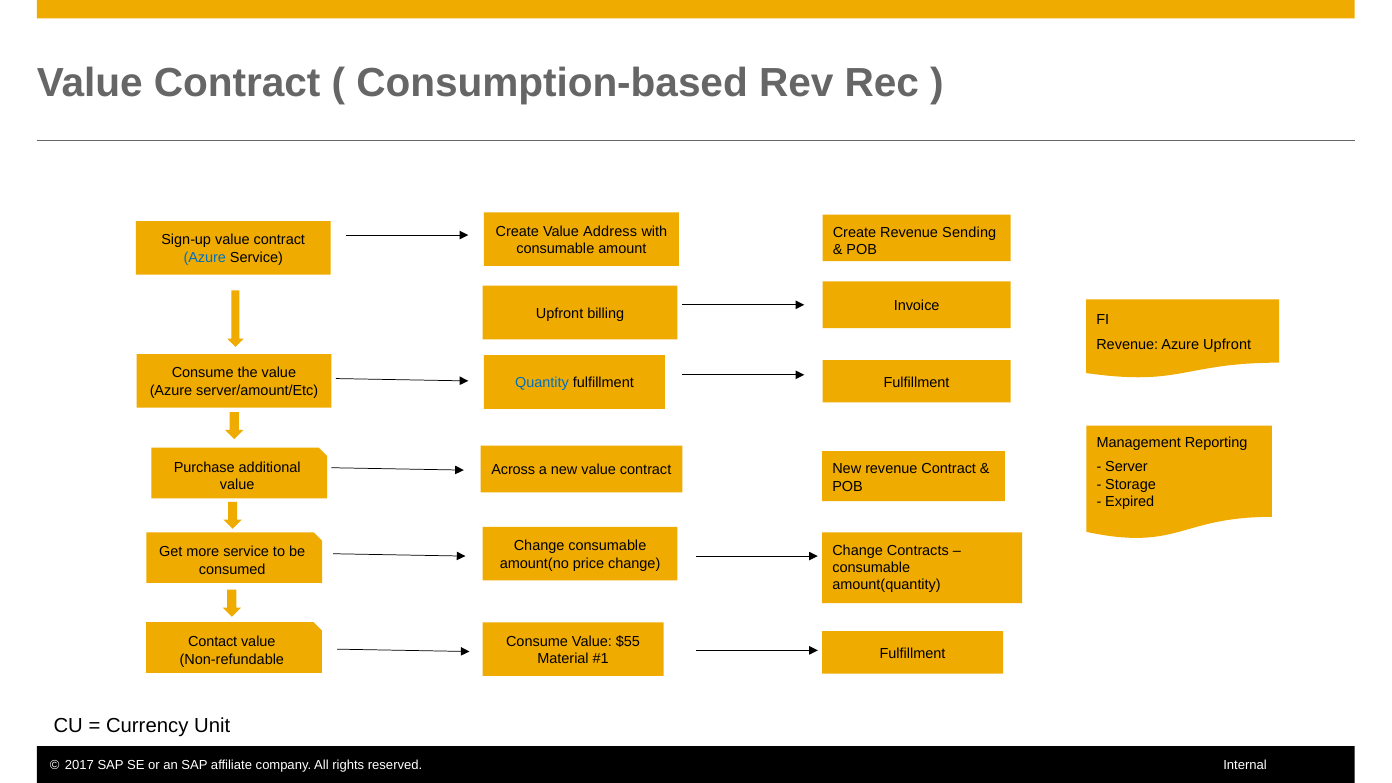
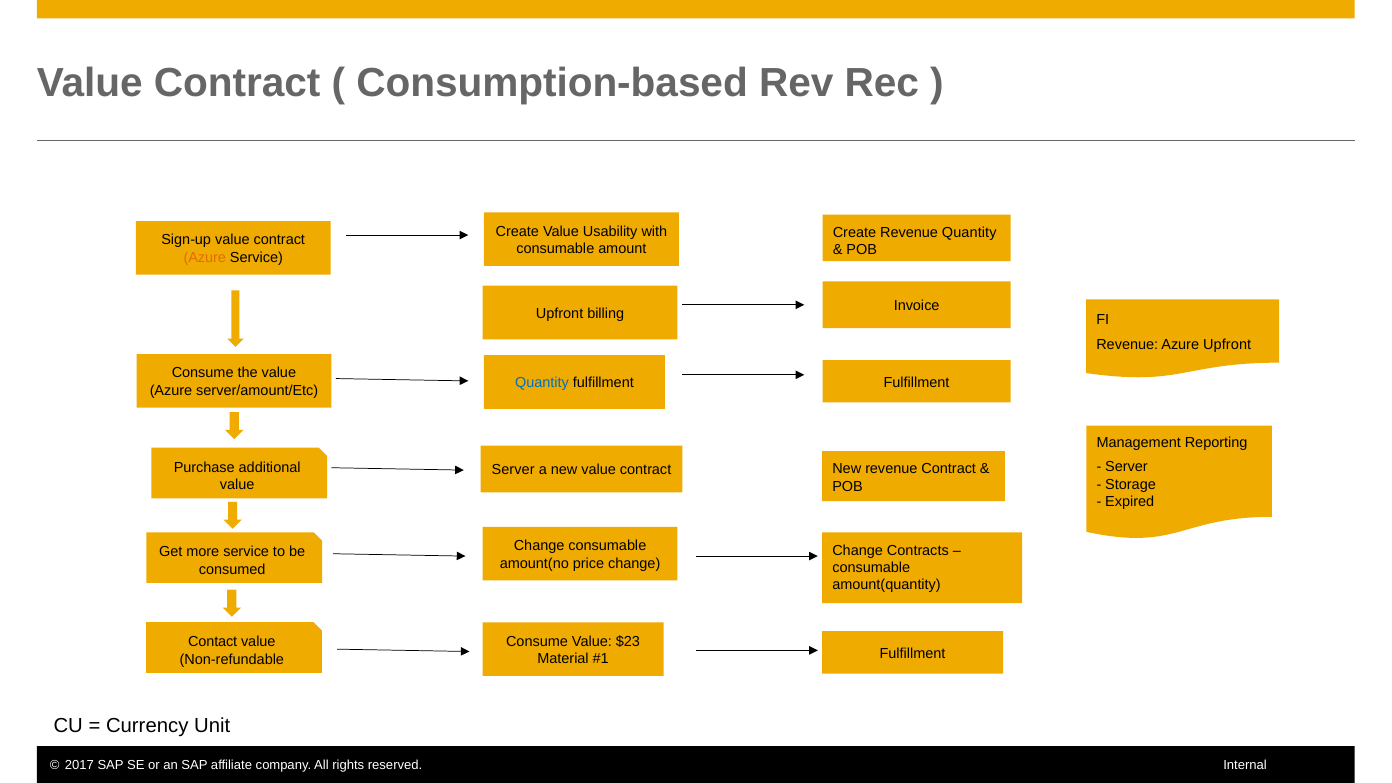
Address: Address -> Usability (610, 231)
Revenue Sending: Sending -> Quantity (969, 232)
Azure colour: blue -> orange (205, 258)
Across: Across -> Server (513, 470)
$55: $55 -> $23 (628, 641)
